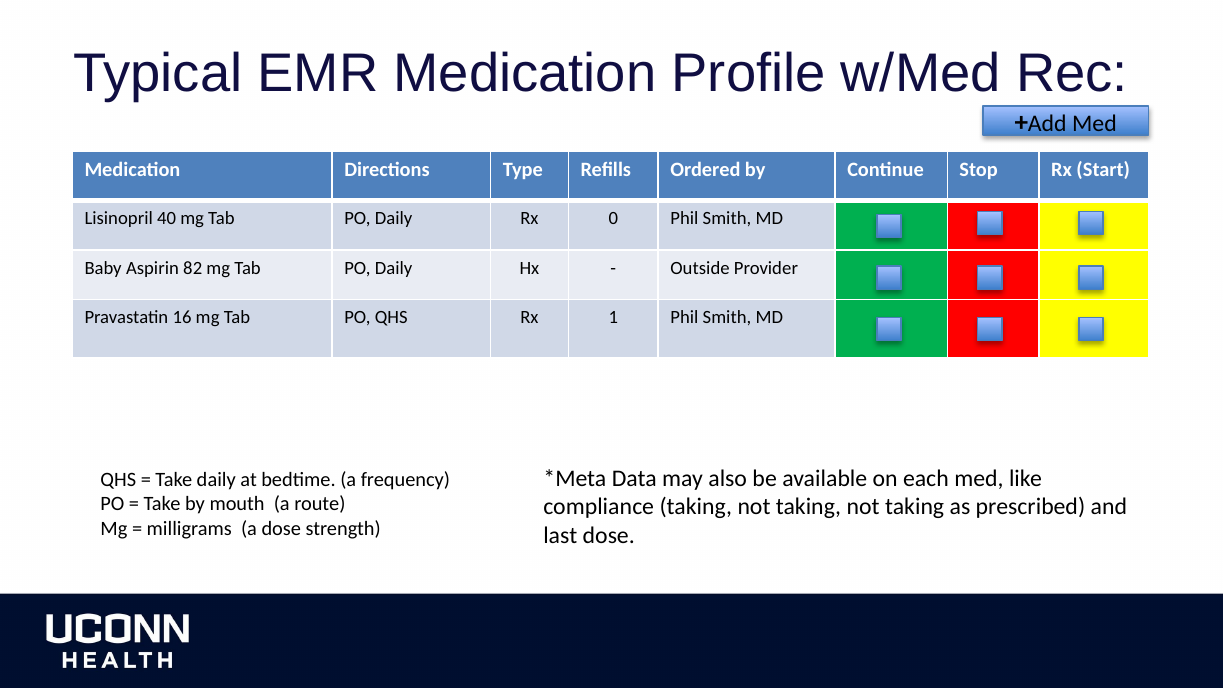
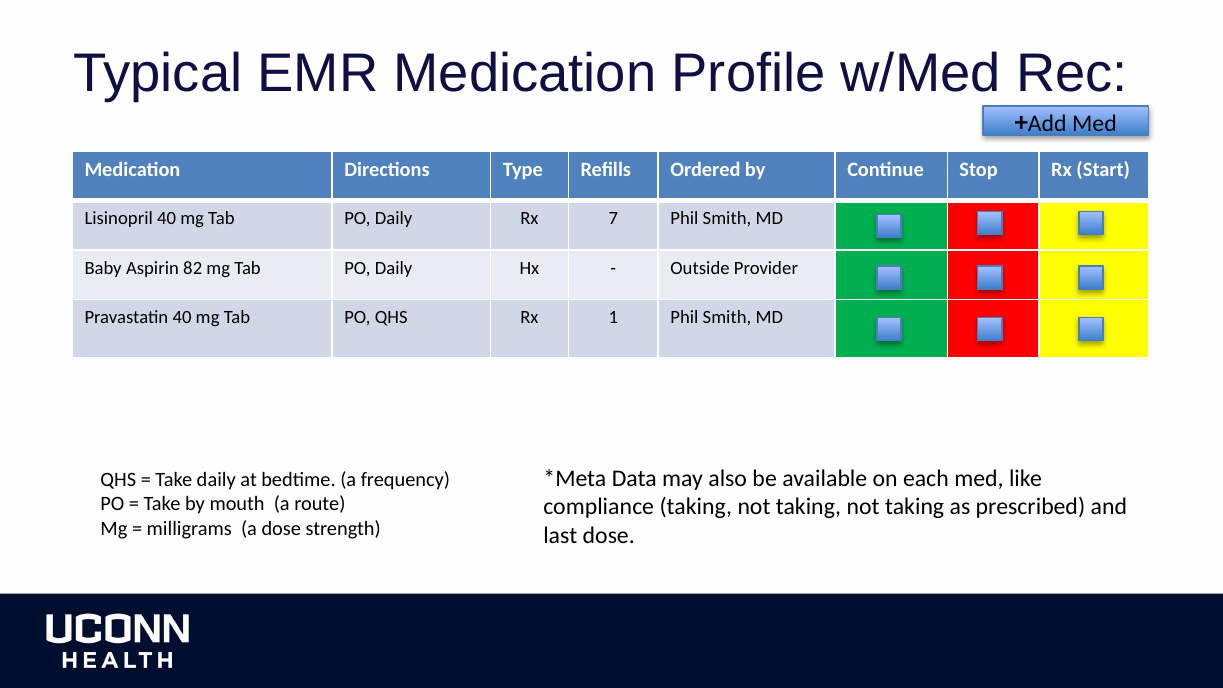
0: 0 -> 7 (613, 218)
Pravastatin 16: 16 -> 40 (182, 318)
